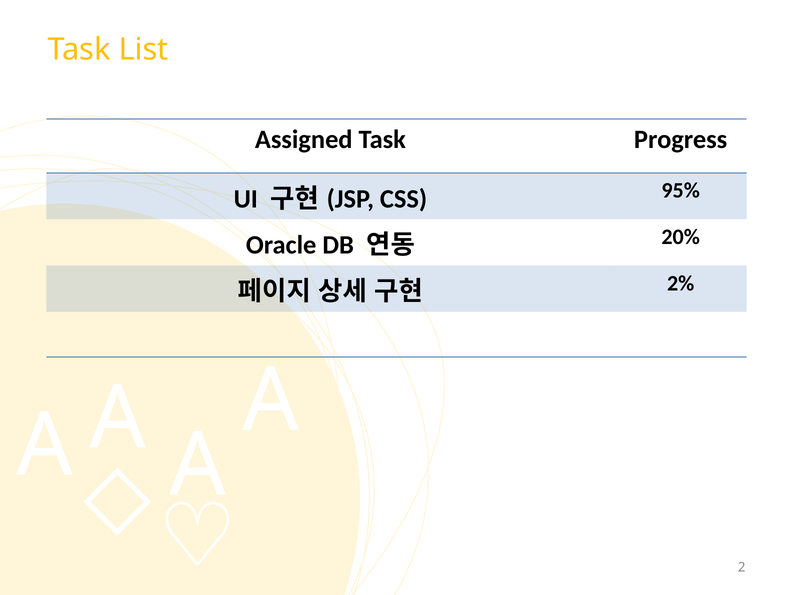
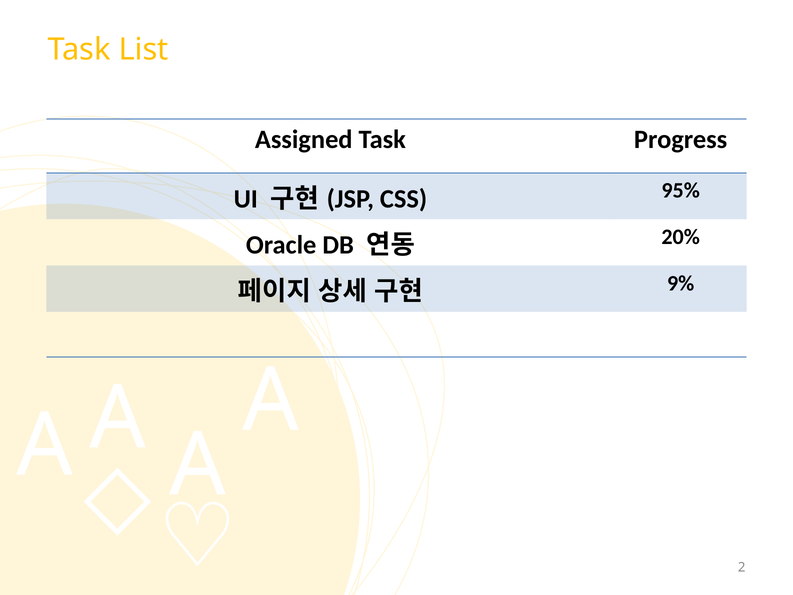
2%: 2% -> 9% (681, 283)
